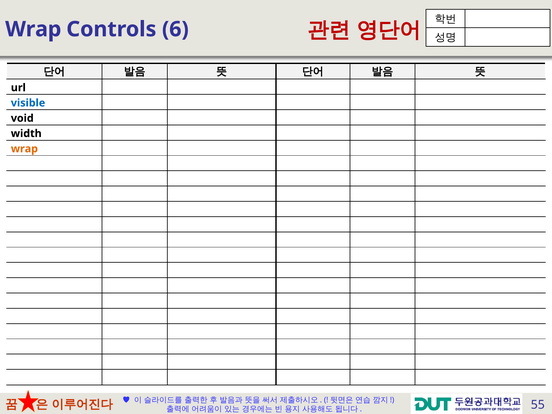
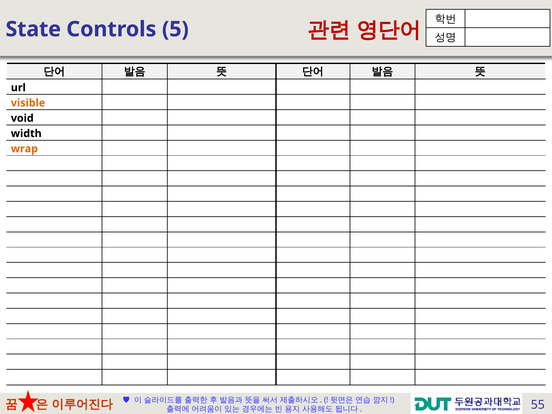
Wrap: Wrap -> State (33, 29)
6: 6 -> 5 (175, 29)
visible colour: blue -> orange (28, 103)
